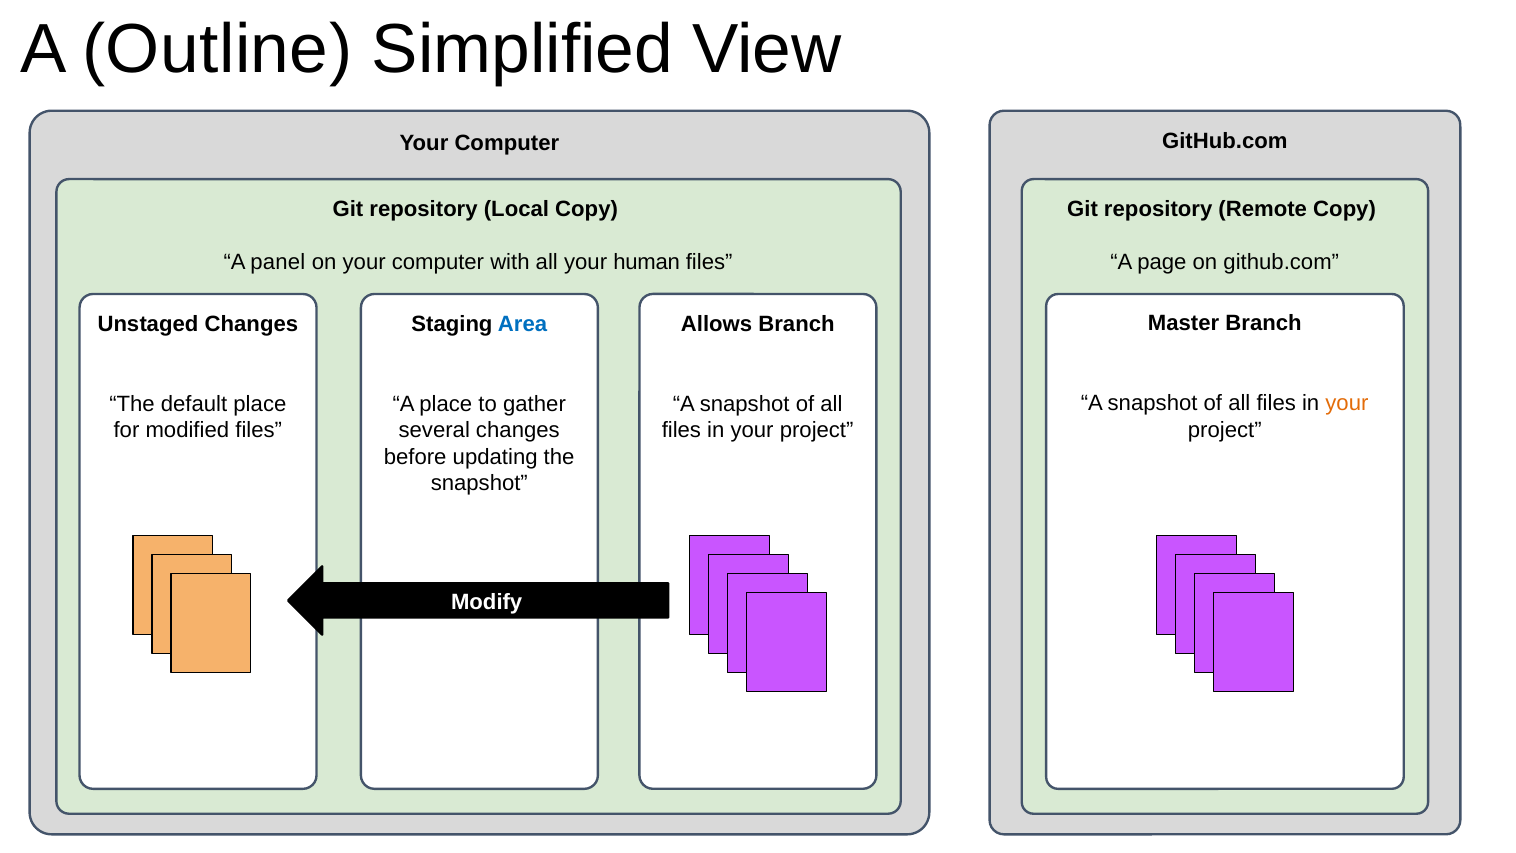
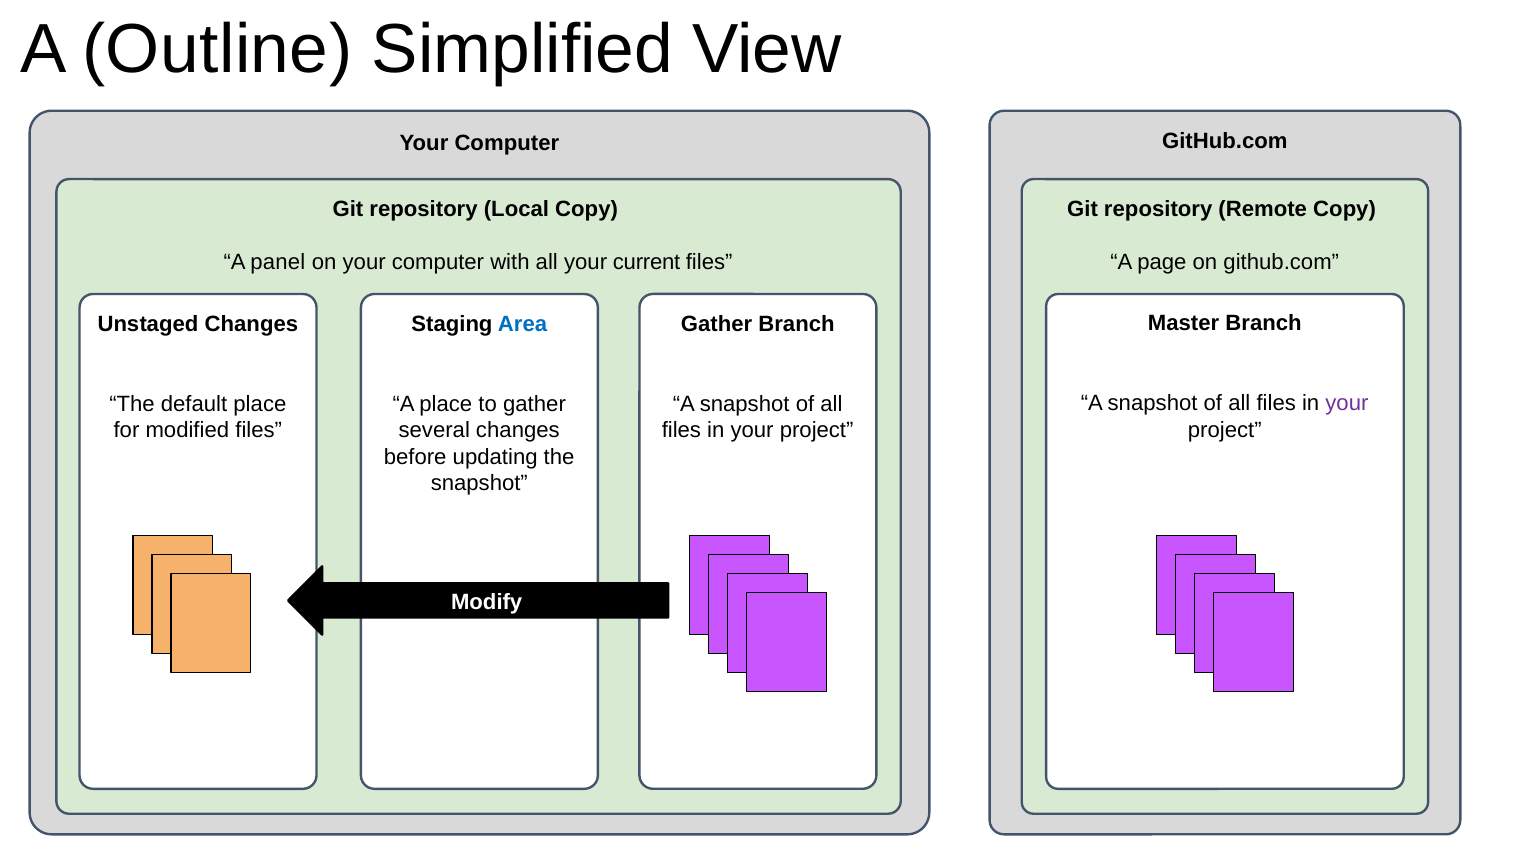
human: human -> current (647, 262)
Allows: Allows -> Gather (717, 324)
your colour: orange -> purple (1347, 403)
